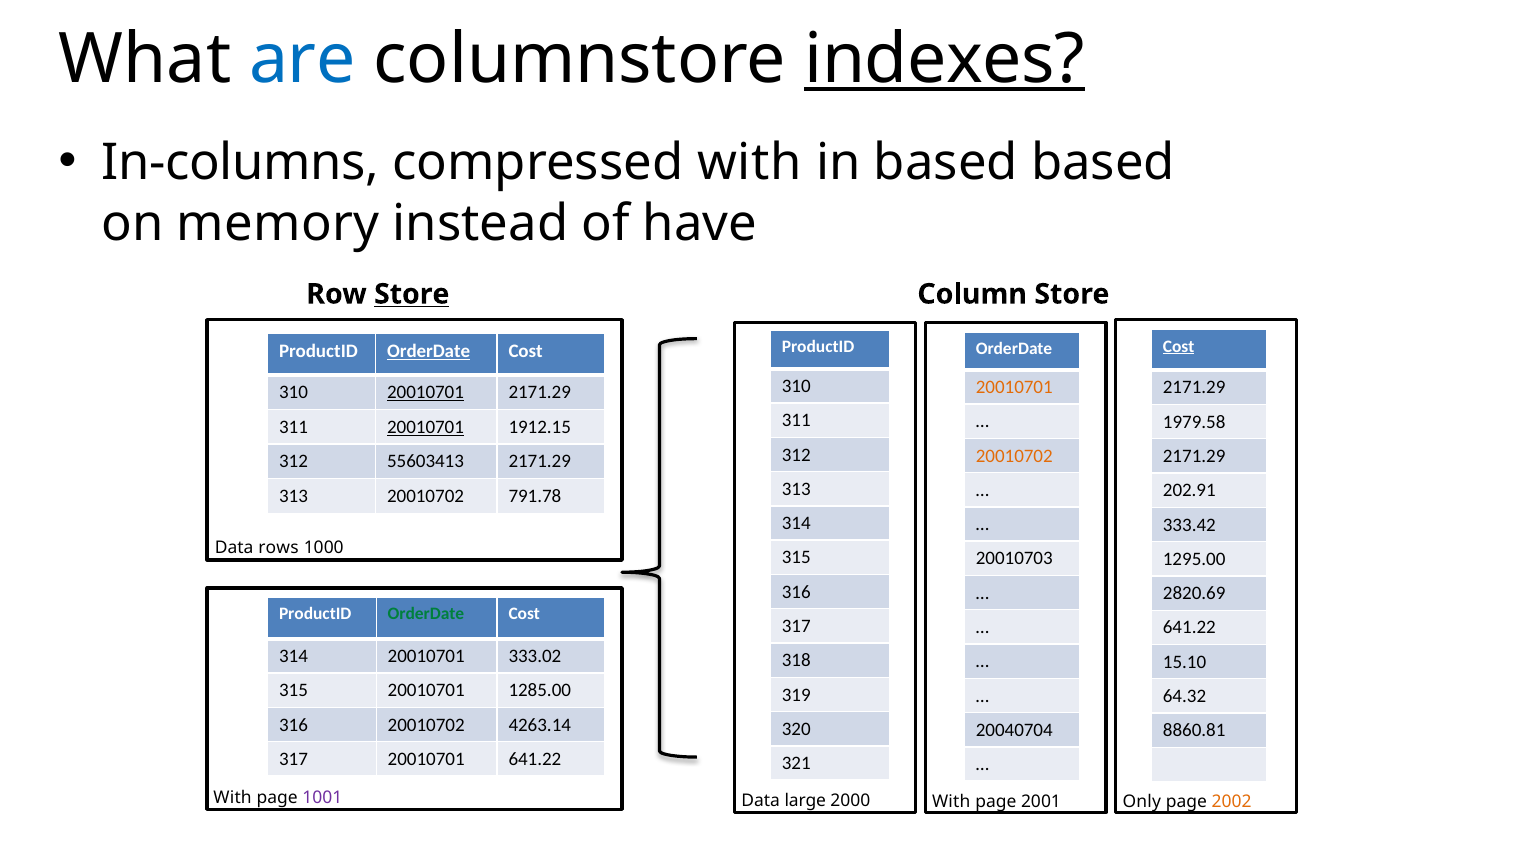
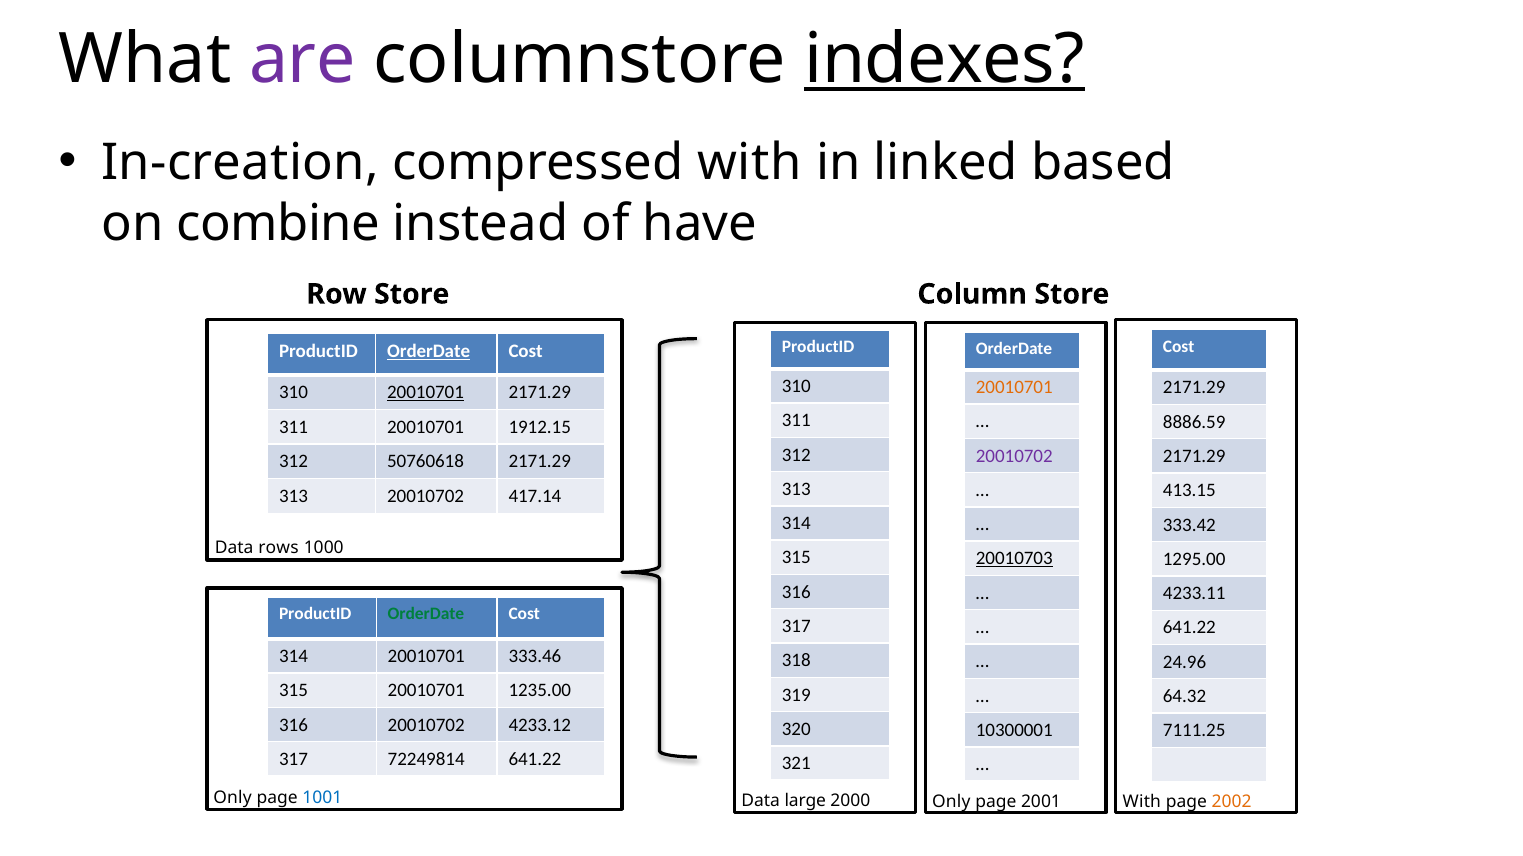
are colour: blue -> purple (302, 59)
In-columns: In-columns -> In-creation (240, 163)
in based: based -> linked (946, 163)
memory: memory -> combine (278, 224)
Store underline: present -> none (412, 294)
Cost underline: present -> none (1179, 347)
1979.58: 1979.58 -> 8886.59 (1194, 422)
20010701 underline: present -> none (426, 427)
20010702 colour: orange -> purple (1014, 456)
55603413: 55603413 -> 50760618 (426, 462)
202.91: 202.91 -> 413.15 (1189, 491)
791.78: 791.78 -> 417.14 (535, 497)
20010703 underline: none -> present (1014, 559)
2820.69: 2820.69 -> 4233.11 (1194, 594)
333.02: 333.02 -> 333.46 (535, 657)
15.10: 15.10 -> 24.96 (1185, 663)
1285.00: 1285.00 -> 1235.00 (540, 691)
4263.14: 4263.14 -> 4233.12 (540, 725)
20040704: 20040704 -> 10300001 (1014, 731)
8860.81: 8860.81 -> 7111.25 (1194, 731)
317 20010701: 20010701 -> 72249814 (426, 760)
With: With -> Only (233, 798)
1001 colour: purple -> blue (322, 798)
With: With -> Only (951, 802)
2001 Only: Only -> With (1142, 803)
